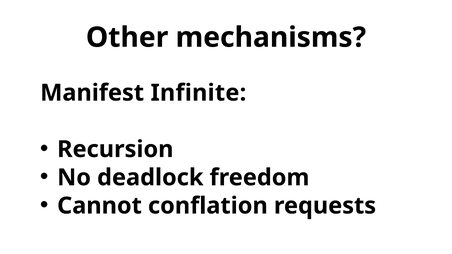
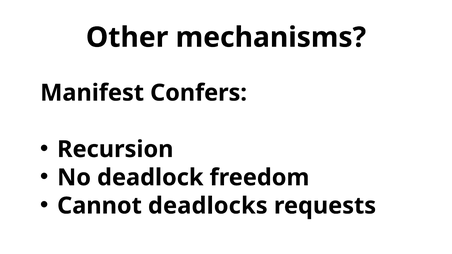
Infinite: Infinite -> Confers (199, 93)
conflation: conflation -> deadlocks (208, 206)
